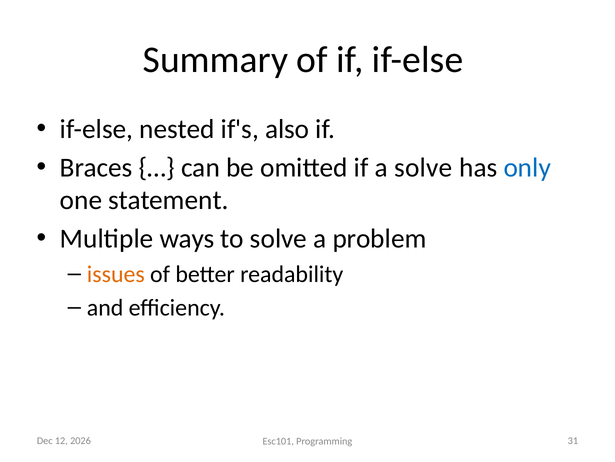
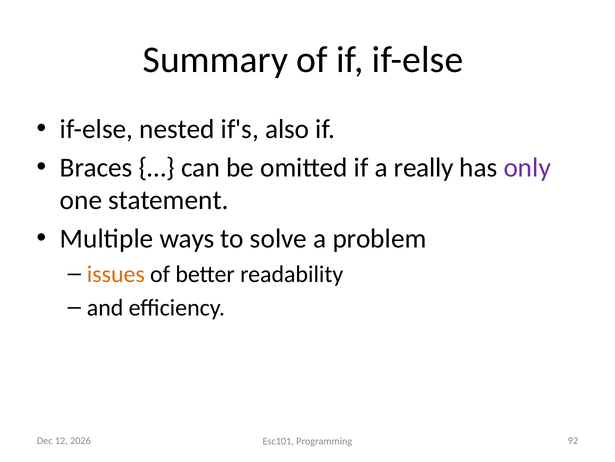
a solve: solve -> really (424, 167)
only colour: blue -> purple (527, 167)
31: 31 -> 92 (573, 440)
